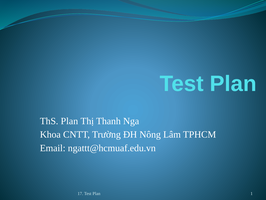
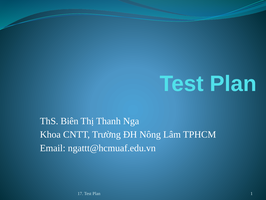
ThS Plan: Plan -> Biên (69, 121)
